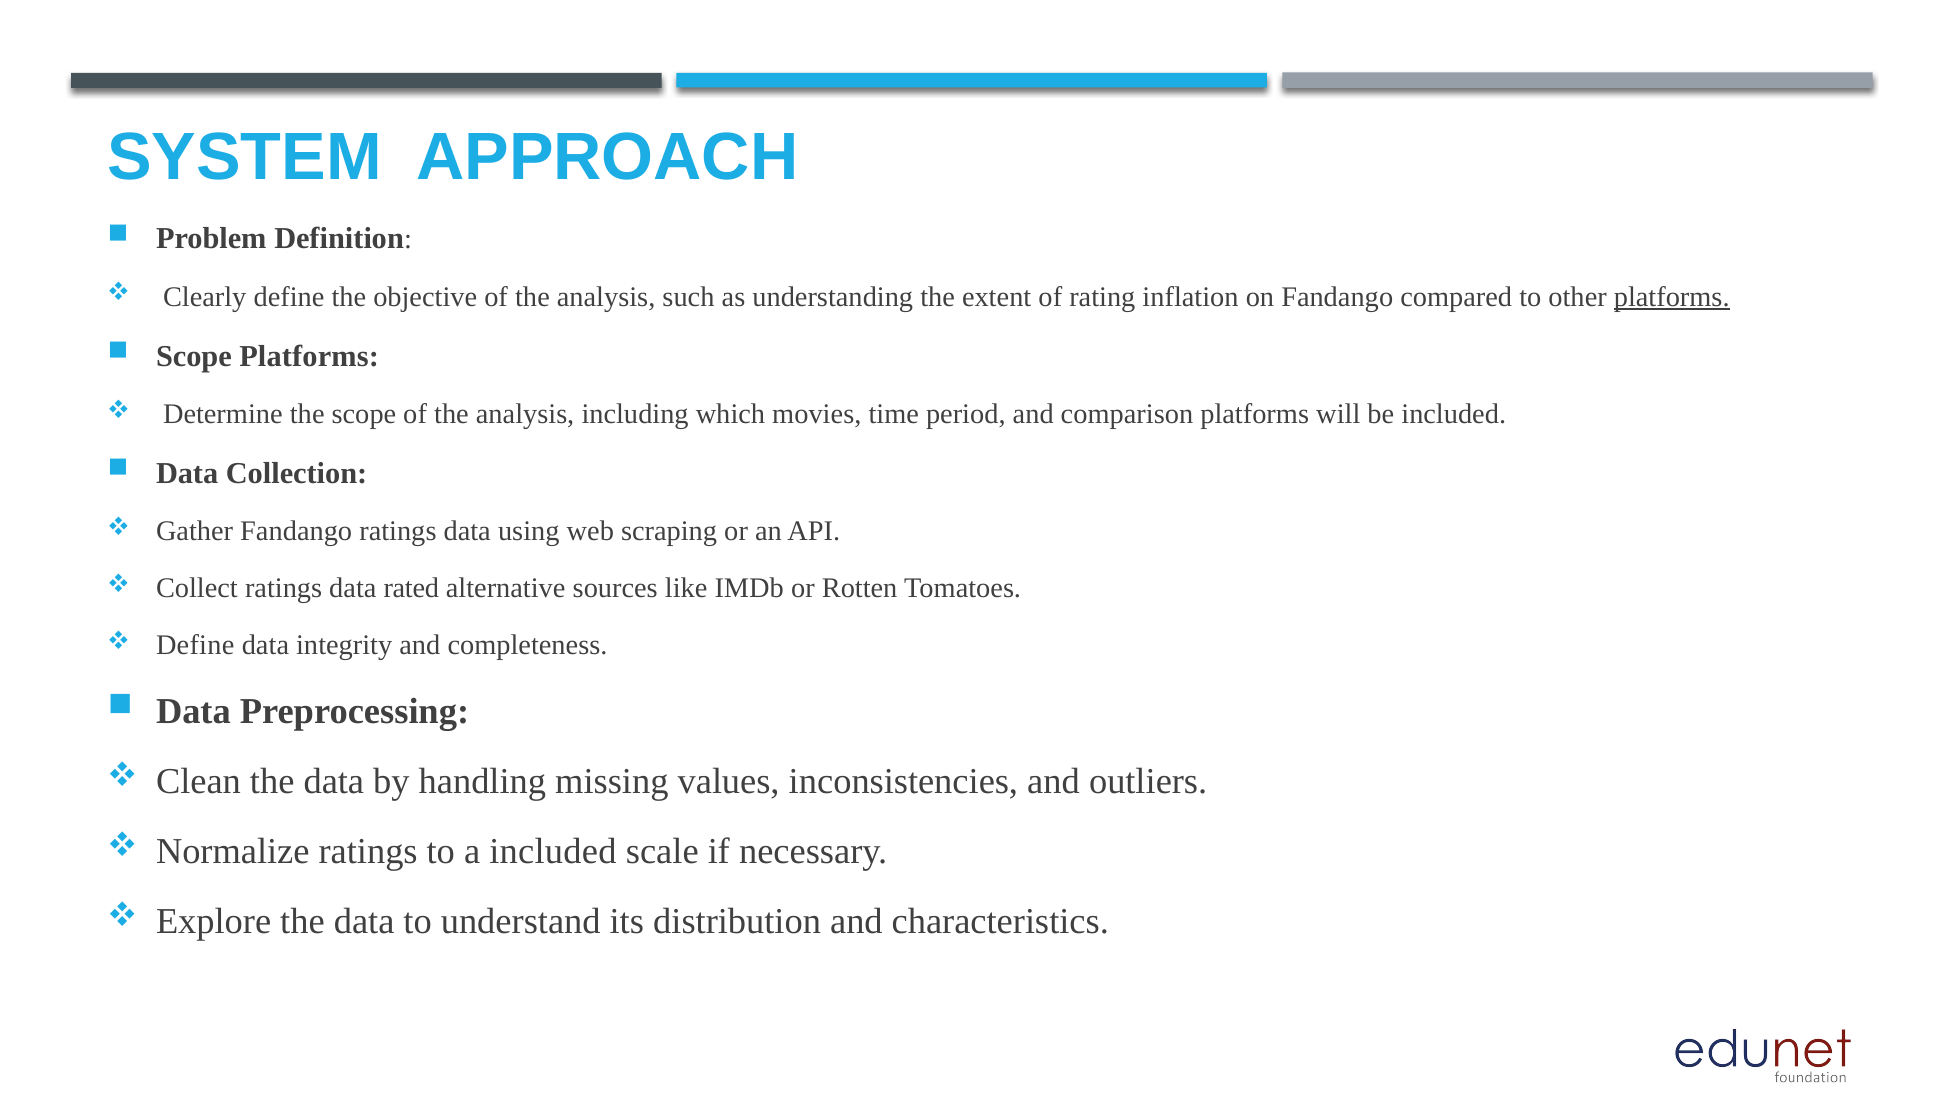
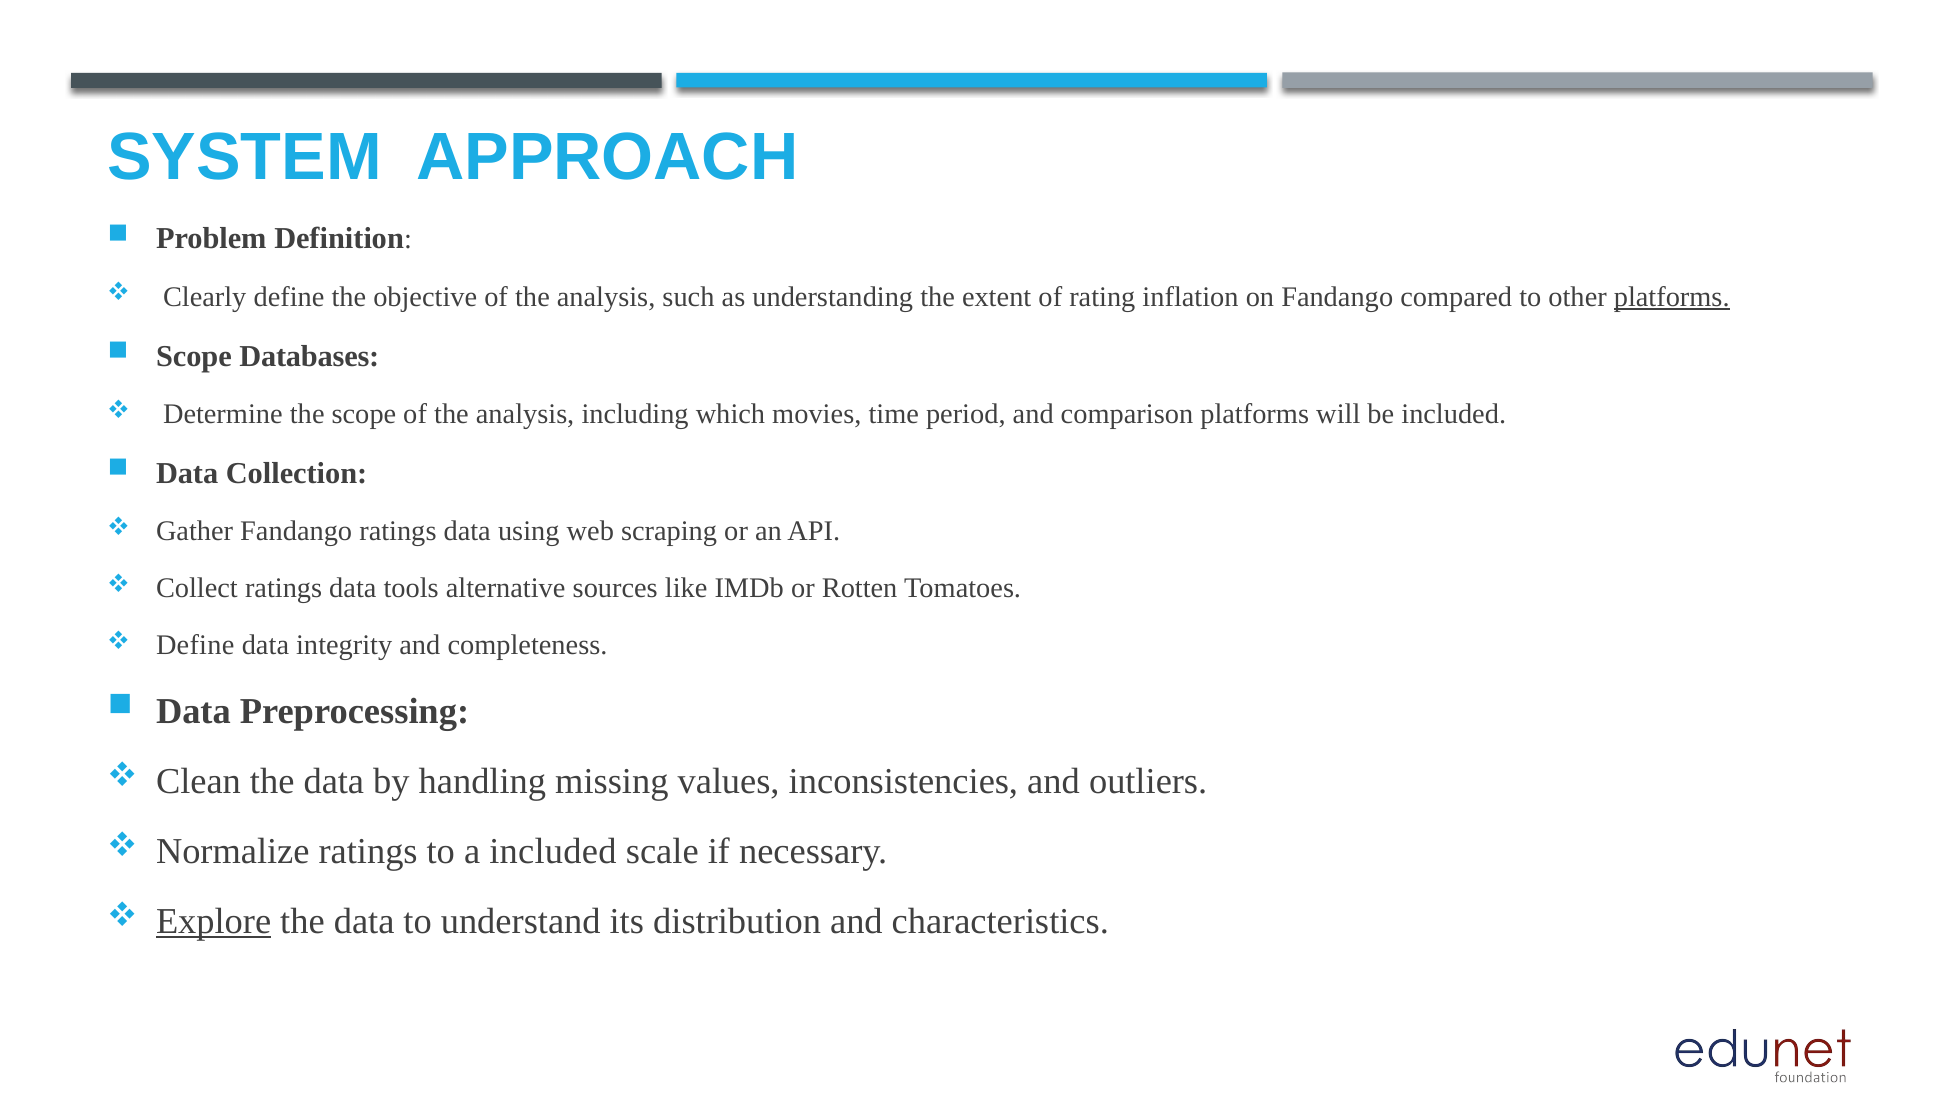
Scope Platforms: Platforms -> Databases (309, 356)
rated: rated -> tools (411, 588)
Explore underline: none -> present (214, 921)
